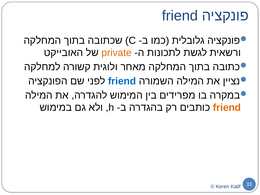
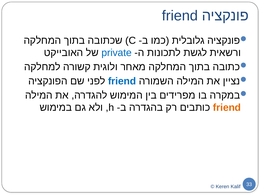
private colour: orange -> blue (117, 53)
